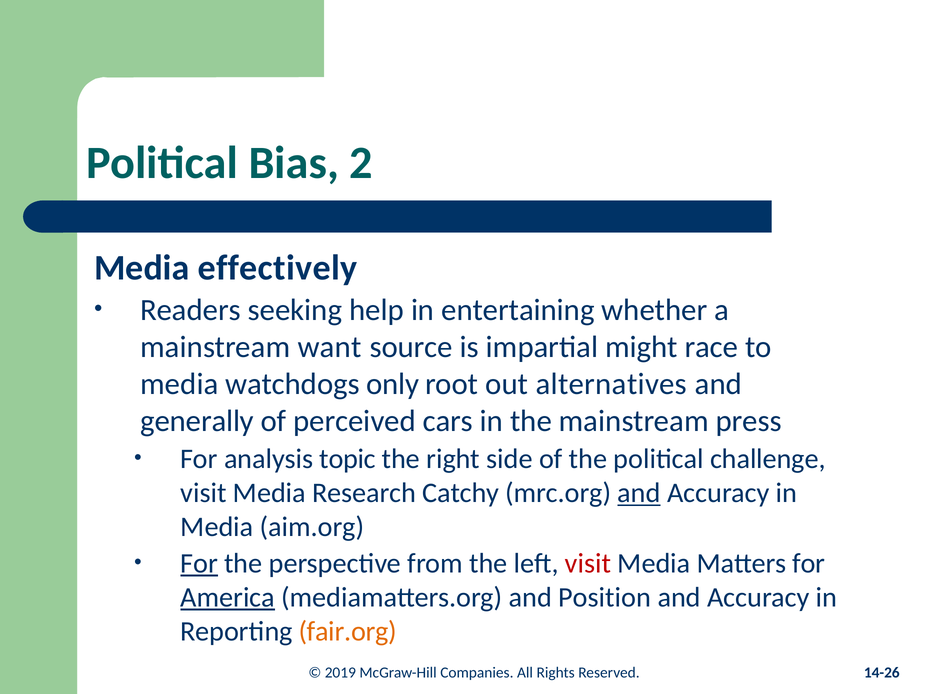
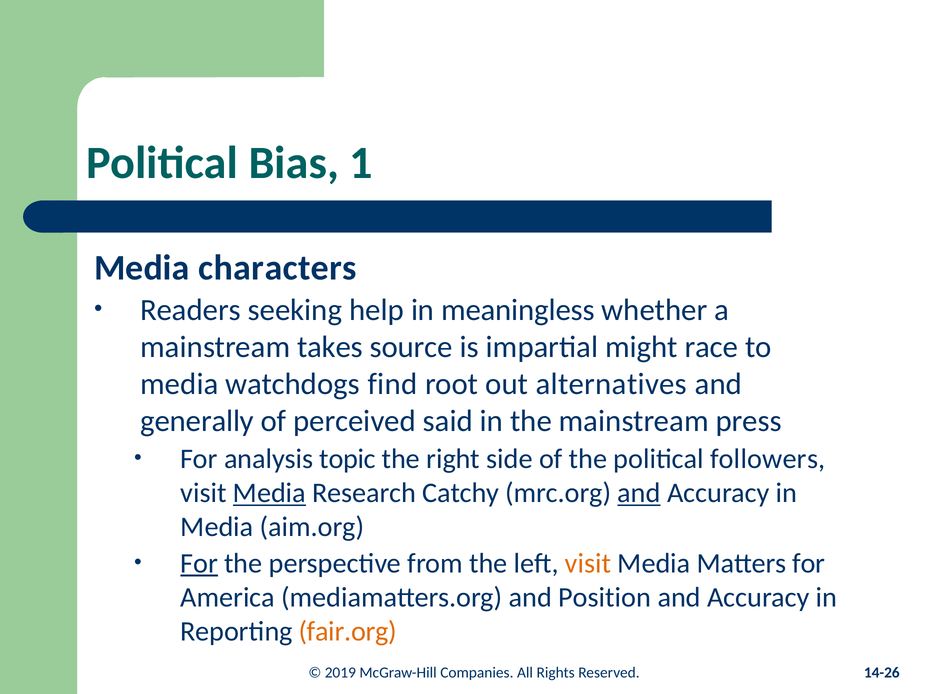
2: 2 -> 1 (361, 163)
effectively: effectively -> characters (277, 268)
entertaining: entertaining -> meaningless (518, 310)
want: want -> takes (330, 347)
only: only -> find (392, 384)
cars: cars -> said (448, 421)
challenge: challenge -> followers (768, 459)
Media underline: none -> present (269, 493)
visit colour: red -> orange (588, 564)
America underline: present -> none (228, 598)
